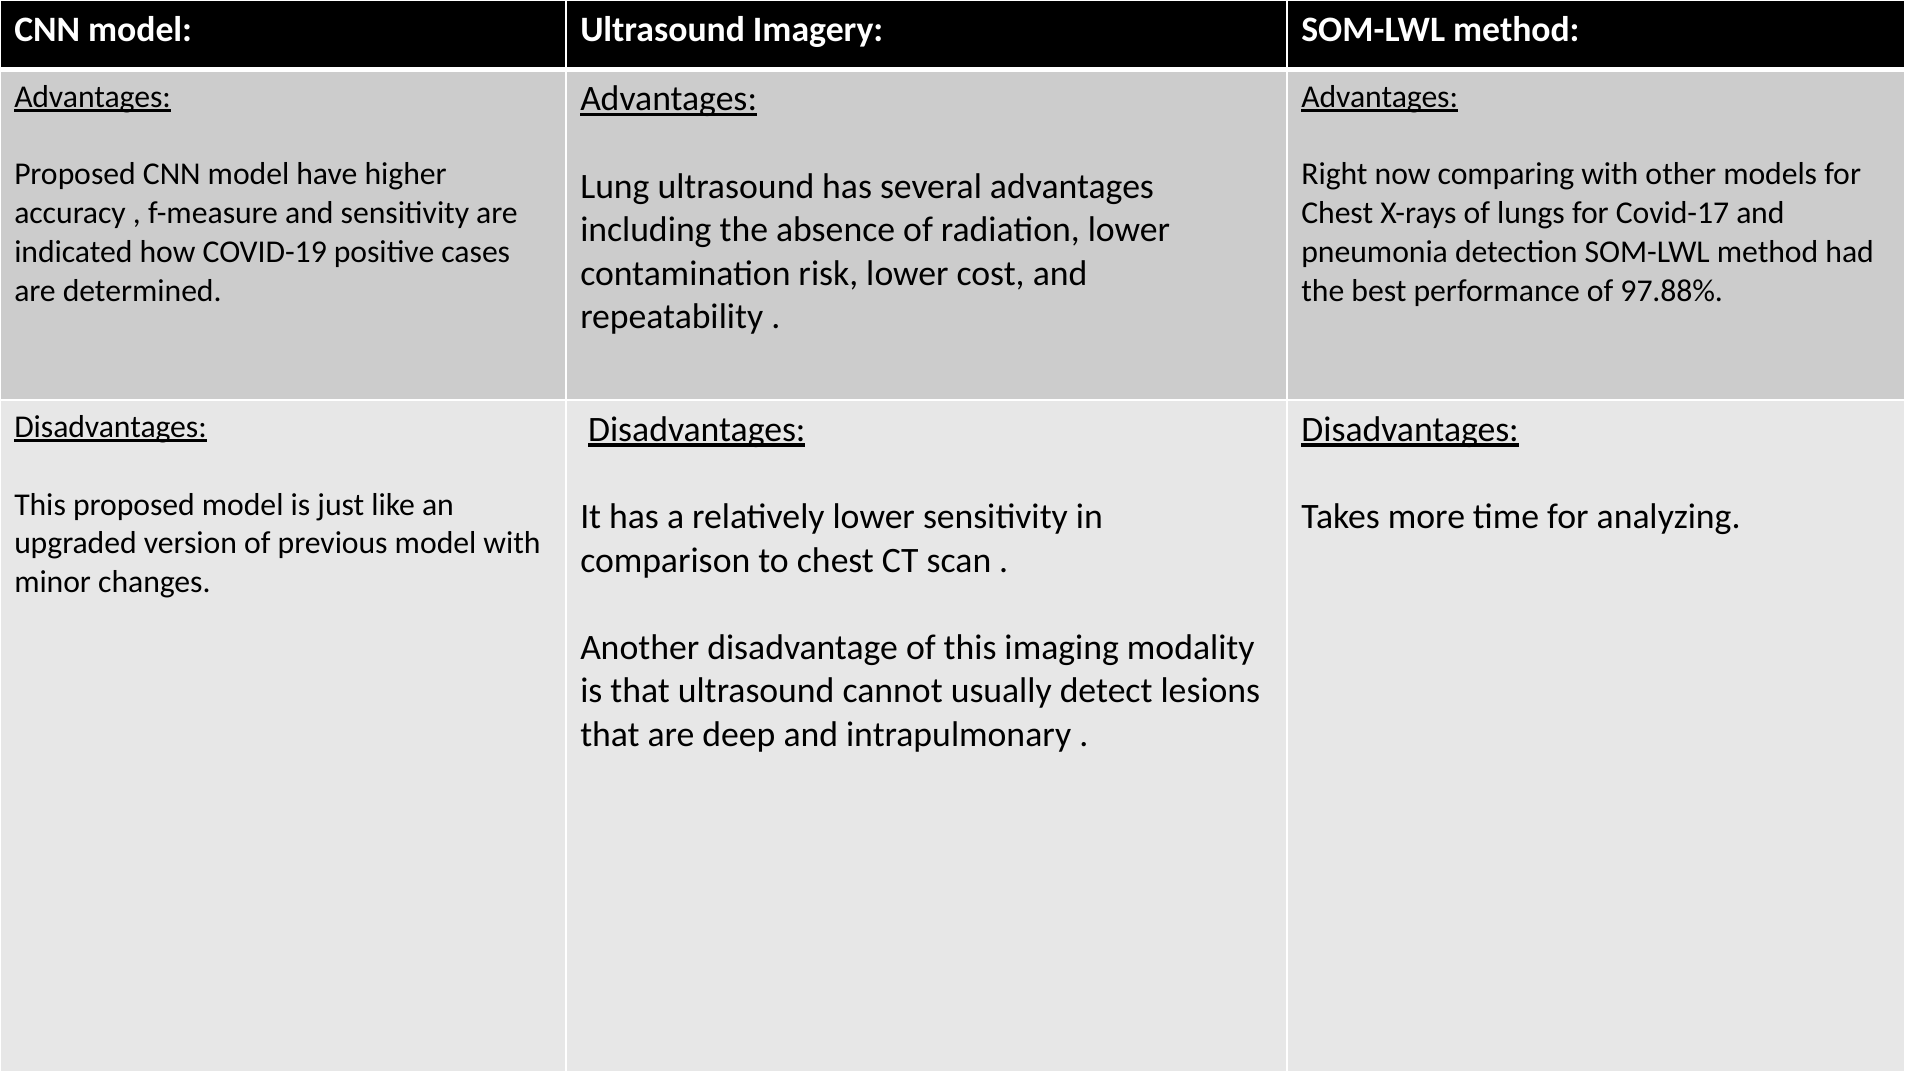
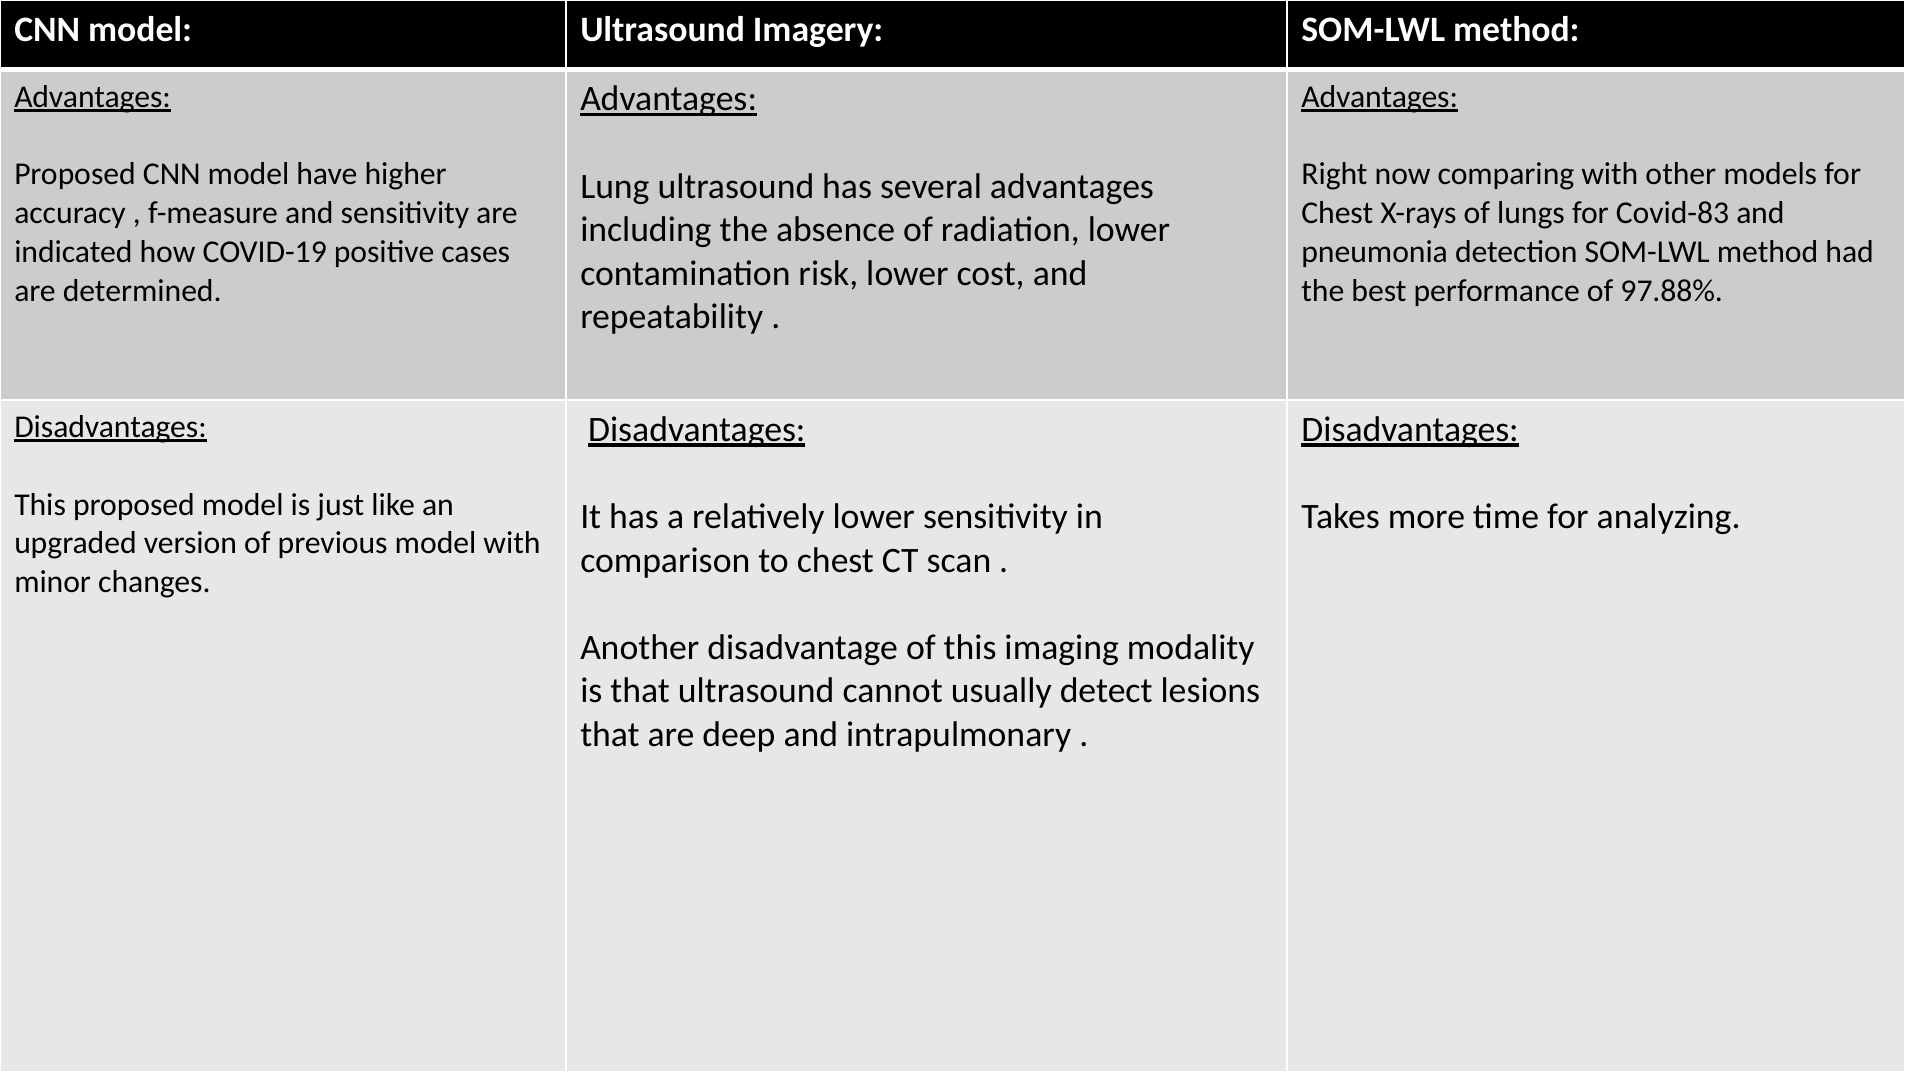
Covid-17: Covid-17 -> Covid-83 (1672, 213)
